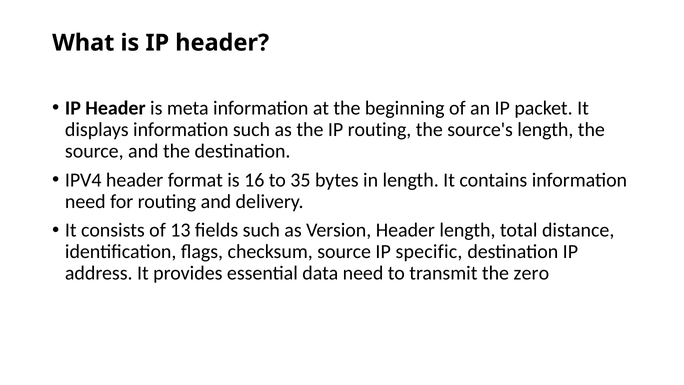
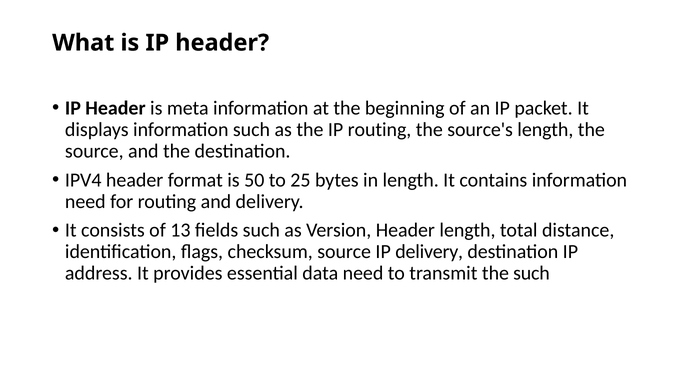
16: 16 -> 50 (254, 180)
35: 35 -> 25 (300, 180)
IP specific: specific -> delivery (429, 252)
the zero: zero -> such (531, 273)
